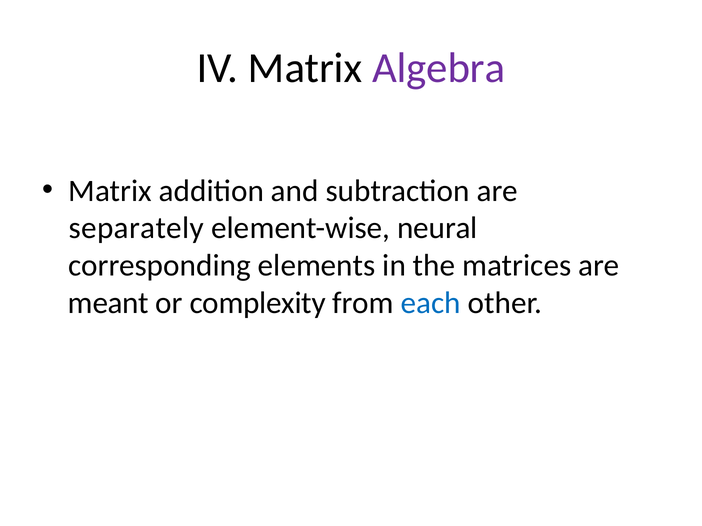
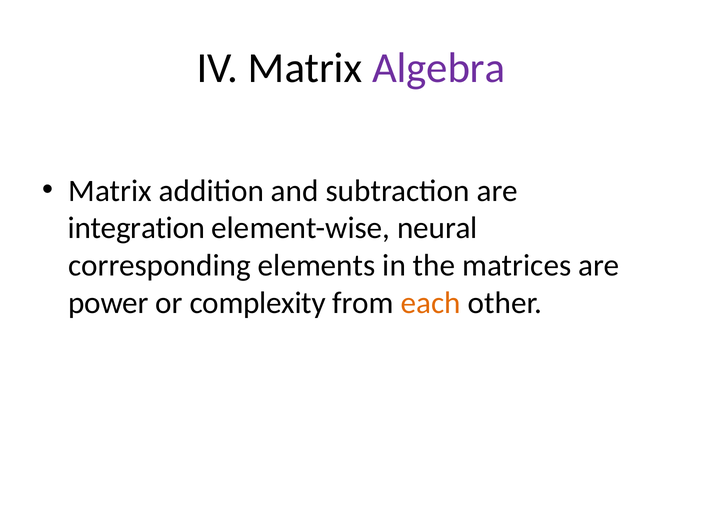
separately: separately -> integration (137, 228)
meant: meant -> power (108, 303)
each colour: blue -> orange (431, 303)
